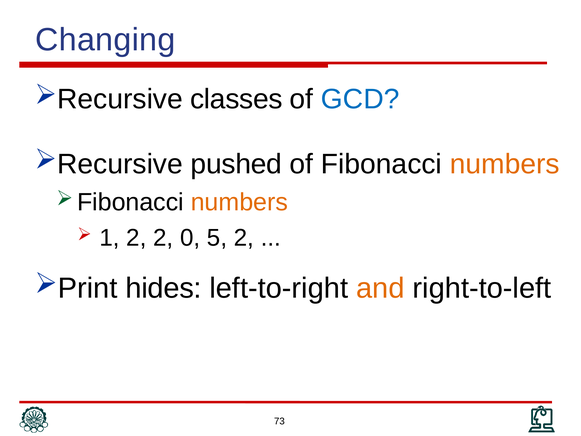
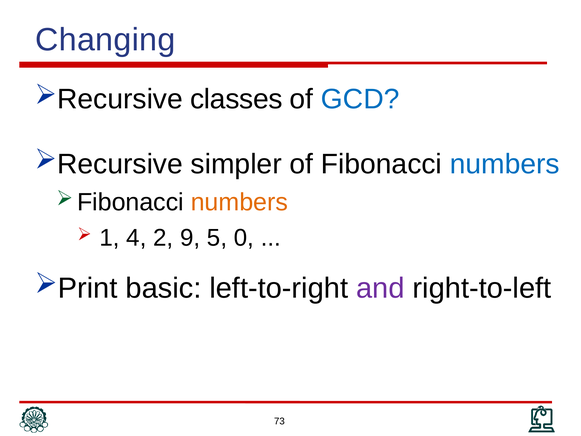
pushed: pushed -> simpler (236, 164)
numbers colour: orange -> blue (505, 164)
1 2: 2 -> 4 (136, 238)
0: 0 -> 9 (190, 238)
5 2: 2 -> 0 (244, 238)
hides: hides -> basic (163, 288)
and colour: orange -> purple (380, 288)
